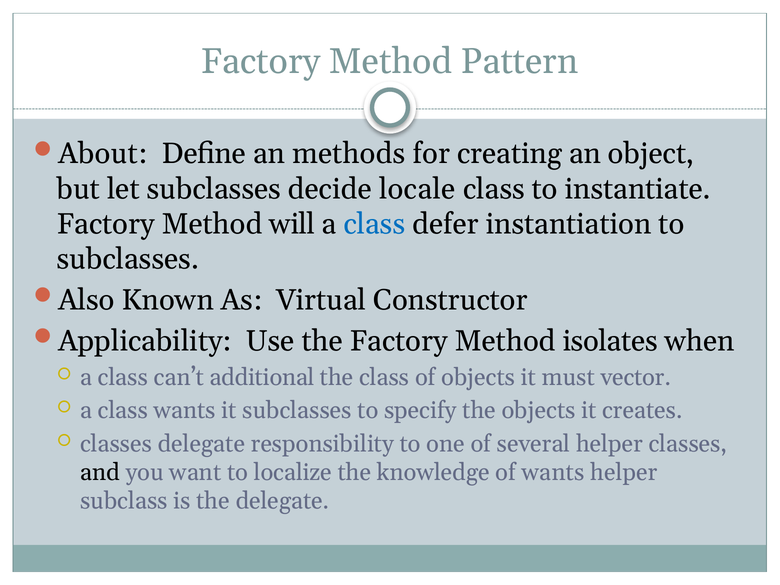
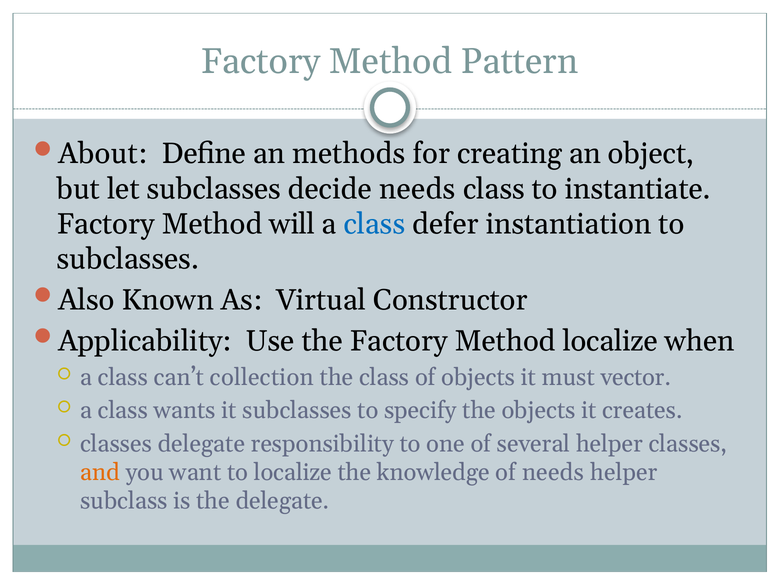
decide locale: locale -> needs (417, 189)
Method isolates: isolates -> localize (610, 341)
additional: additional -> collection (262, 377)
and colour: black -> orange (100, 473)
of wants: wants -> needs (553, 473)
